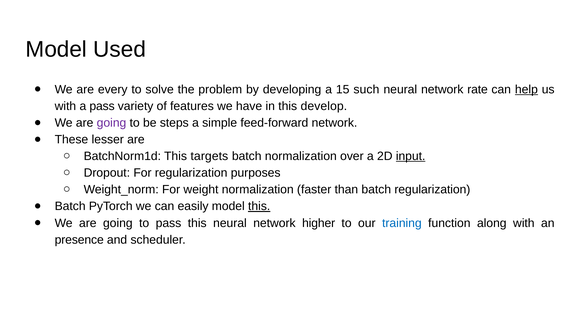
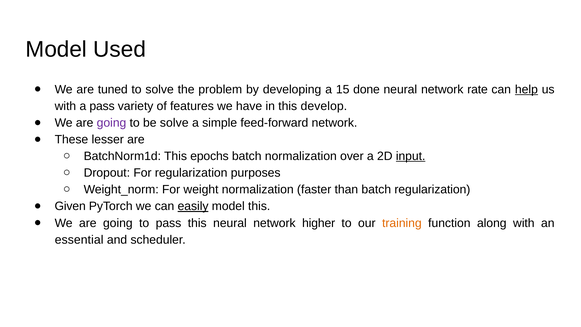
every: every -> tuned (113, 89)
such: such -> done (367, 89)
be steps: steps -> solve (174, 123)
targets: targets -> epochs (209, 156)
Batch: Batch -> Given (70, 206)
easily underline: none -> present (193, 206)
this underline: present -> none (259, 206)
training colour: blue -> orange (402, 223)
presence: presence -> essential (79, 240)
